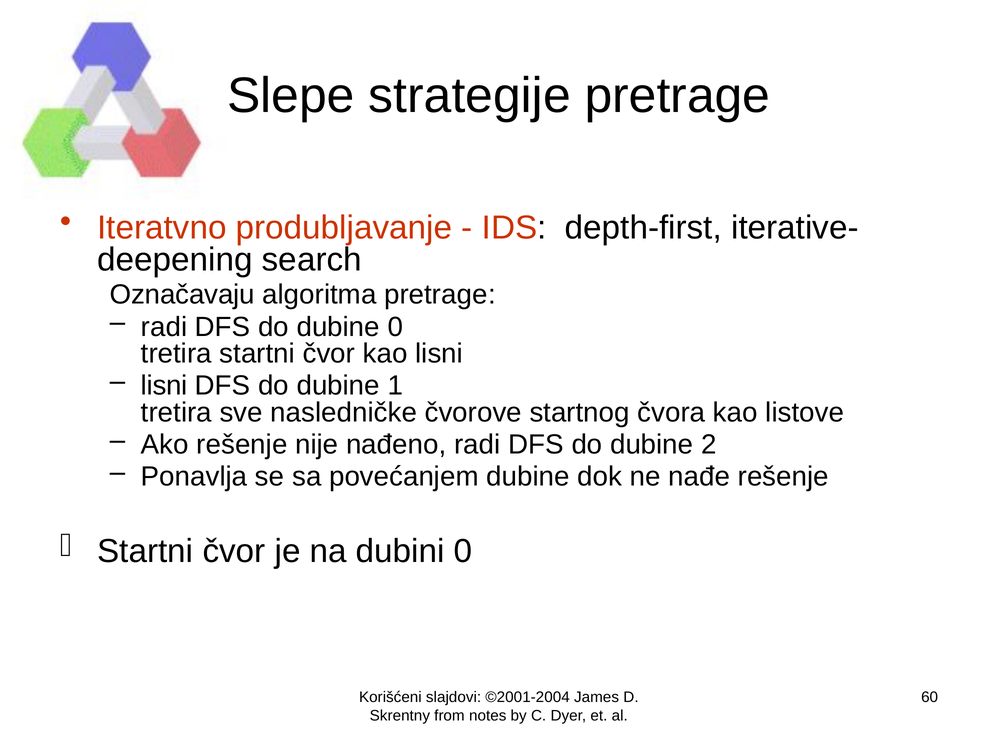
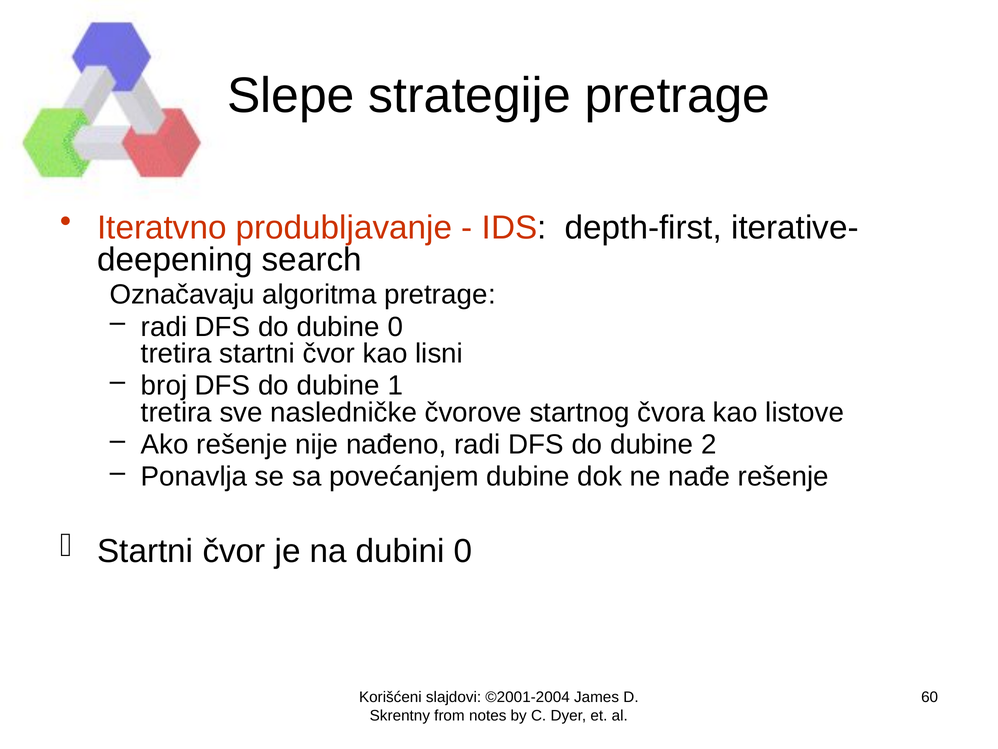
lisni: lisni -> broj (164, 385)
